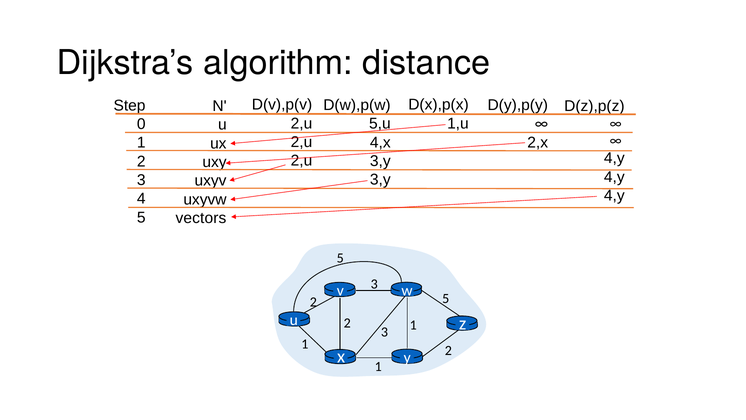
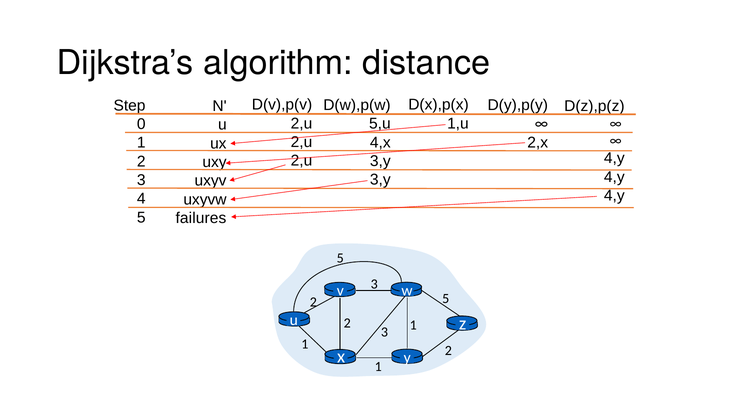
vectors: vectors -> failures (201, 218)
